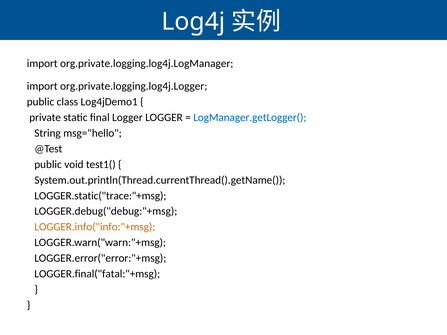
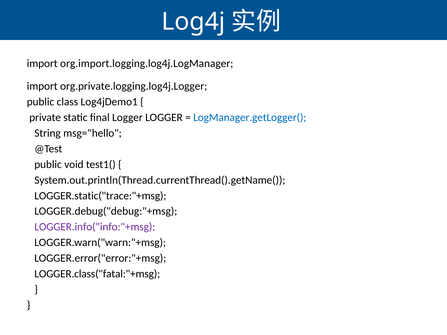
org.private.logging.log4j.LogManager: org.private.logging.log4j.LogManager -> org.import.logging.log4j.LogManager (147, 64)
LOGGER.info("info:"+msg colour: orange -> purple (95, 227)
LOGGER.final("fatal:"+msg: LOGGER.final("fatal:"+msg -> LOGGER.class("fatal:"+msg (97, 274)
